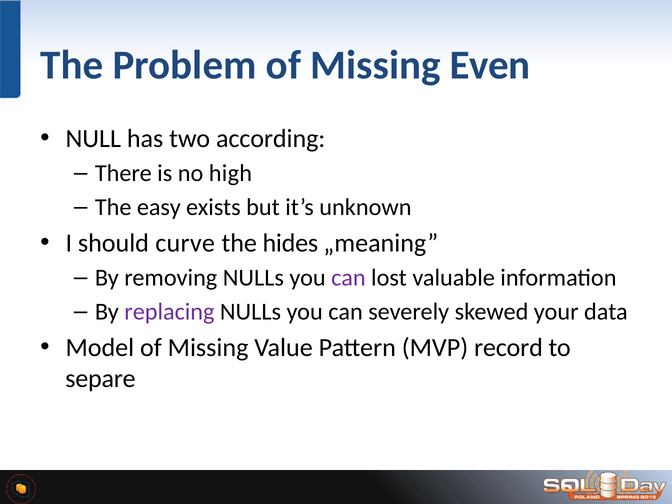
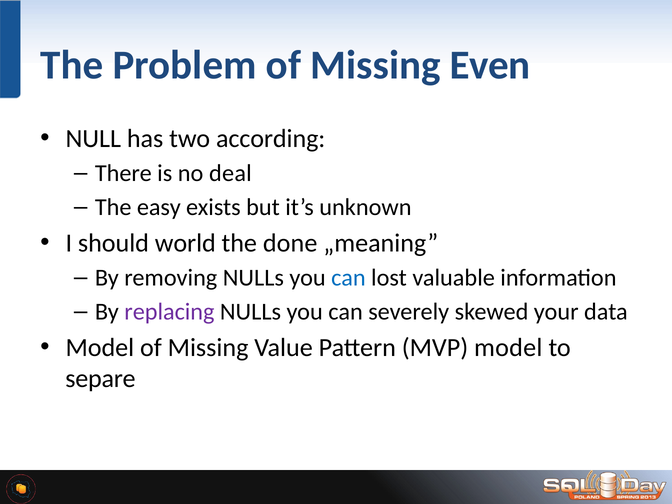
high: high -> deal (230, 173)
curve: curve -> world (185, 243)
hides: hides -> done (290, 243)
can colour: purple -> blue (348, 278)
MVP record: record -> model (508, 347)
